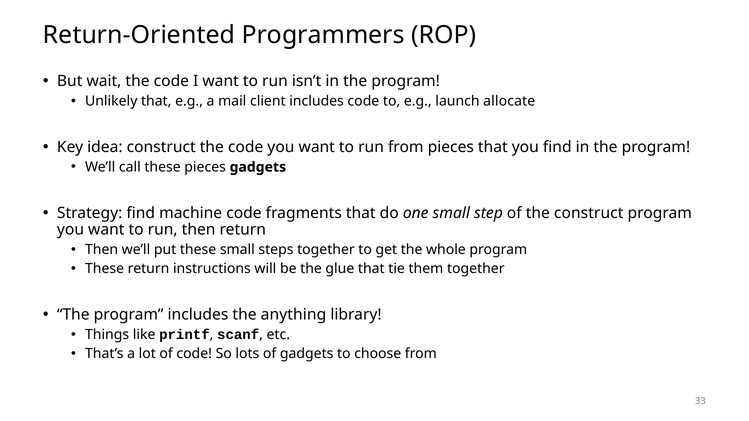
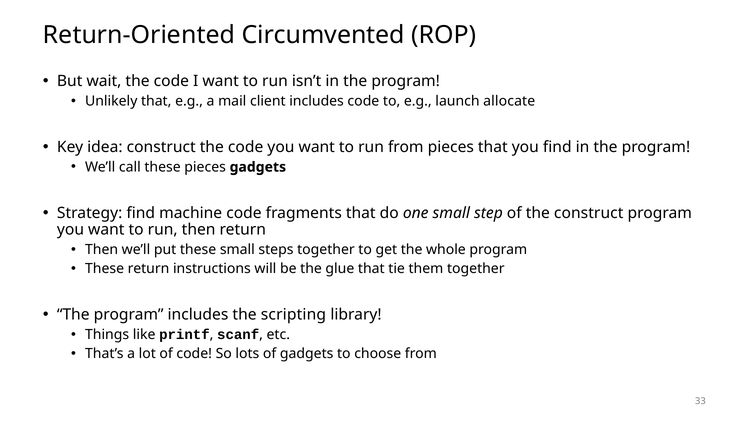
Programmers: Programmers -> Circumvented (323, 35)
anything: anything -> scripting (293, 315)
